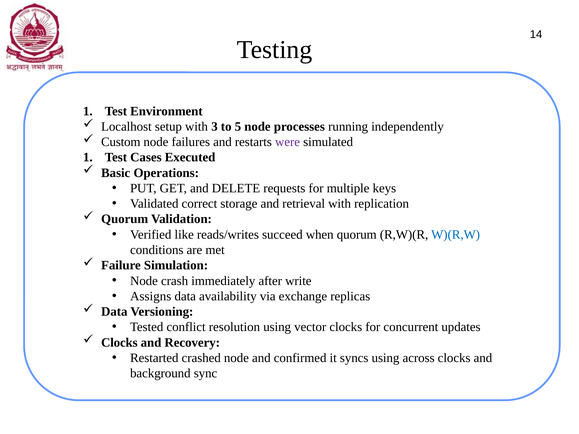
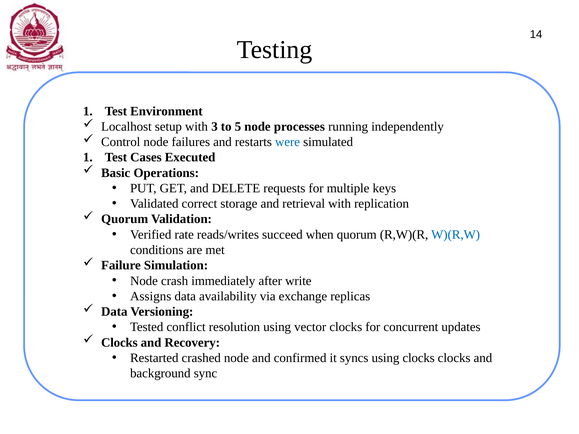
Custom: Custom -> Control (121, 142)
were colour: purple -> blue (288, 142)
like: like -> rate (184, 235)
using across: across -> clocks (419, 358)
